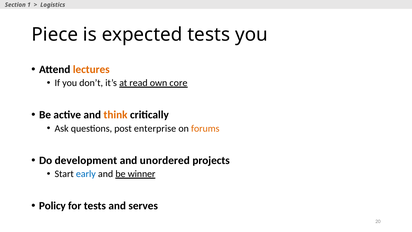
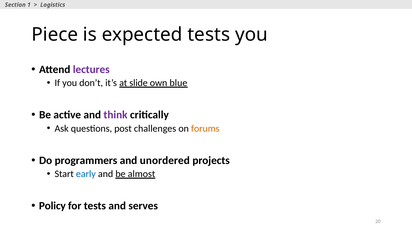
lectures colour: orange -> purple (91, 69)
read: read -> slide (139, 83)
core: core -> blue (178, 83)
think colour: orange -> purple (116, 115)
enterprise: enterprise -> challenges (155, 128)
development: development -> programmers (86, 160)
winner: winner -> almost (142, 174)
